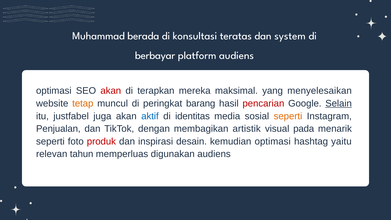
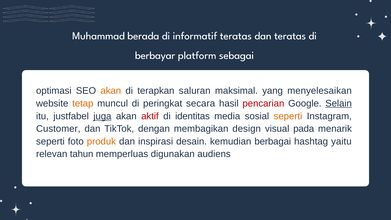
konsultasi: konsultasi -> informatif (195, 36)
dan system: system -> teratas (290, 36)
platform audiens: audiens -> sebagai (236, 55)
akan colour: red -> orange (111, 91)
mereka: mereka -> saluran (195, 91)
barang: barang -> secara (201, 103)
juga underline: none -> present (102, 116)
aktif colour: blue -> red (150, 116)
Penjualan: Penjualan -> Customer (58, 129)
artistik: artistik -> design (247, 129)
produk colour: red -> orange (101, 141)
kemudian optimasi: optimasi -> berbagai (273, 141)
